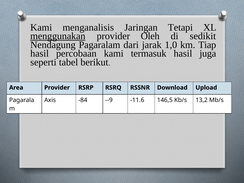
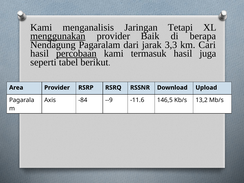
Oleh: Oleh -> Baik (150, 36)
sedikit: sedikit -> berapa (203, 36)
1,0: 1,0 -> 3,3 (171, 45)
Tiap: Tiap -> Cari (207, 45)
percobaan underline: none -> present (76, 54)
